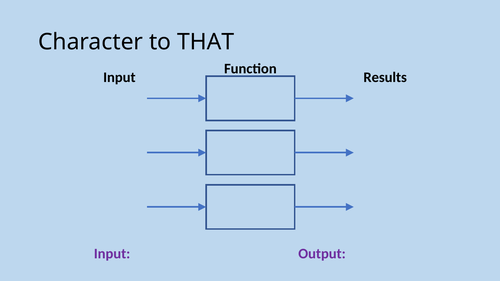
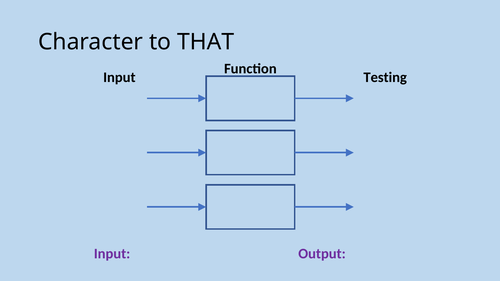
Results: Results -> Testing (385, 77)
